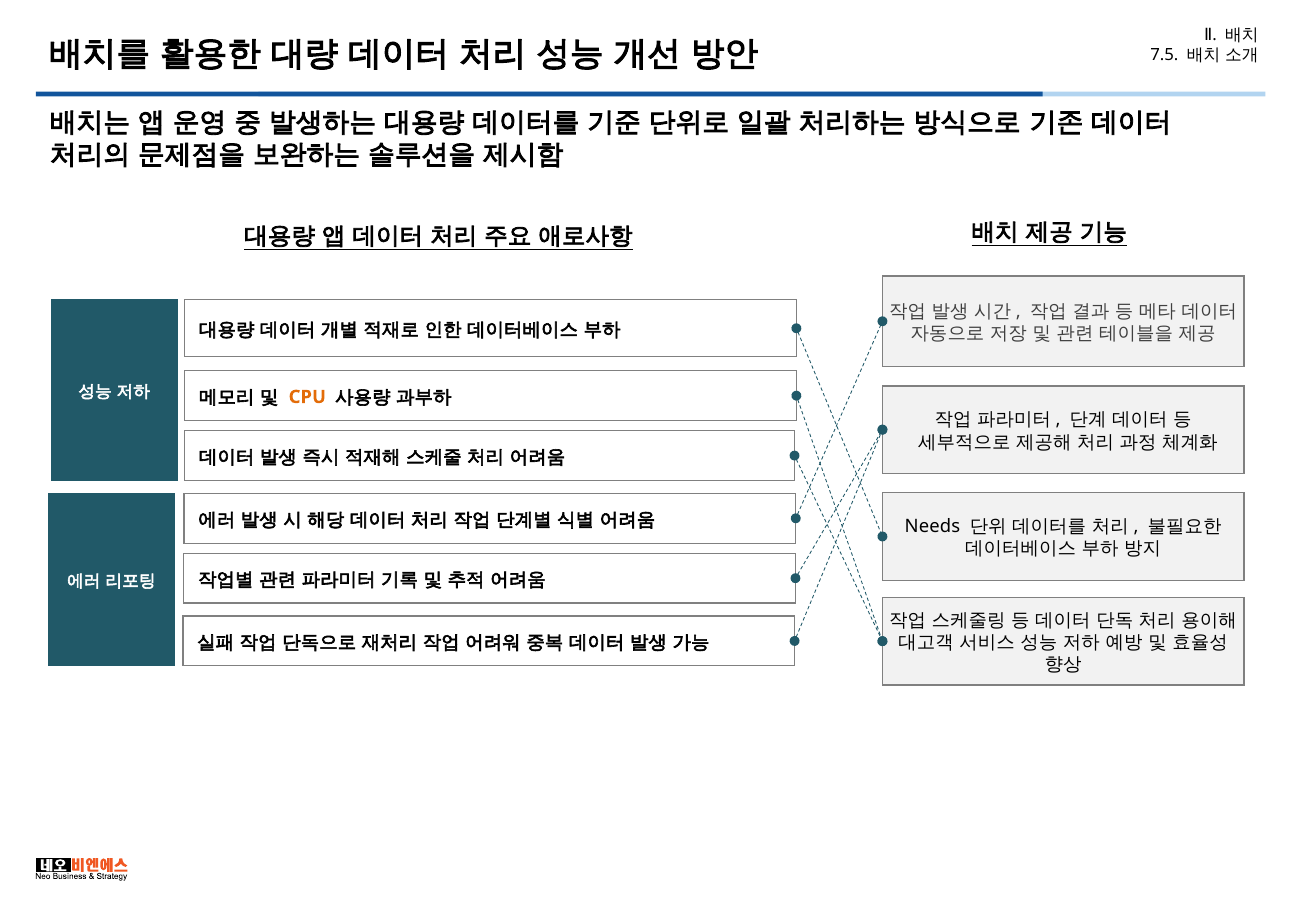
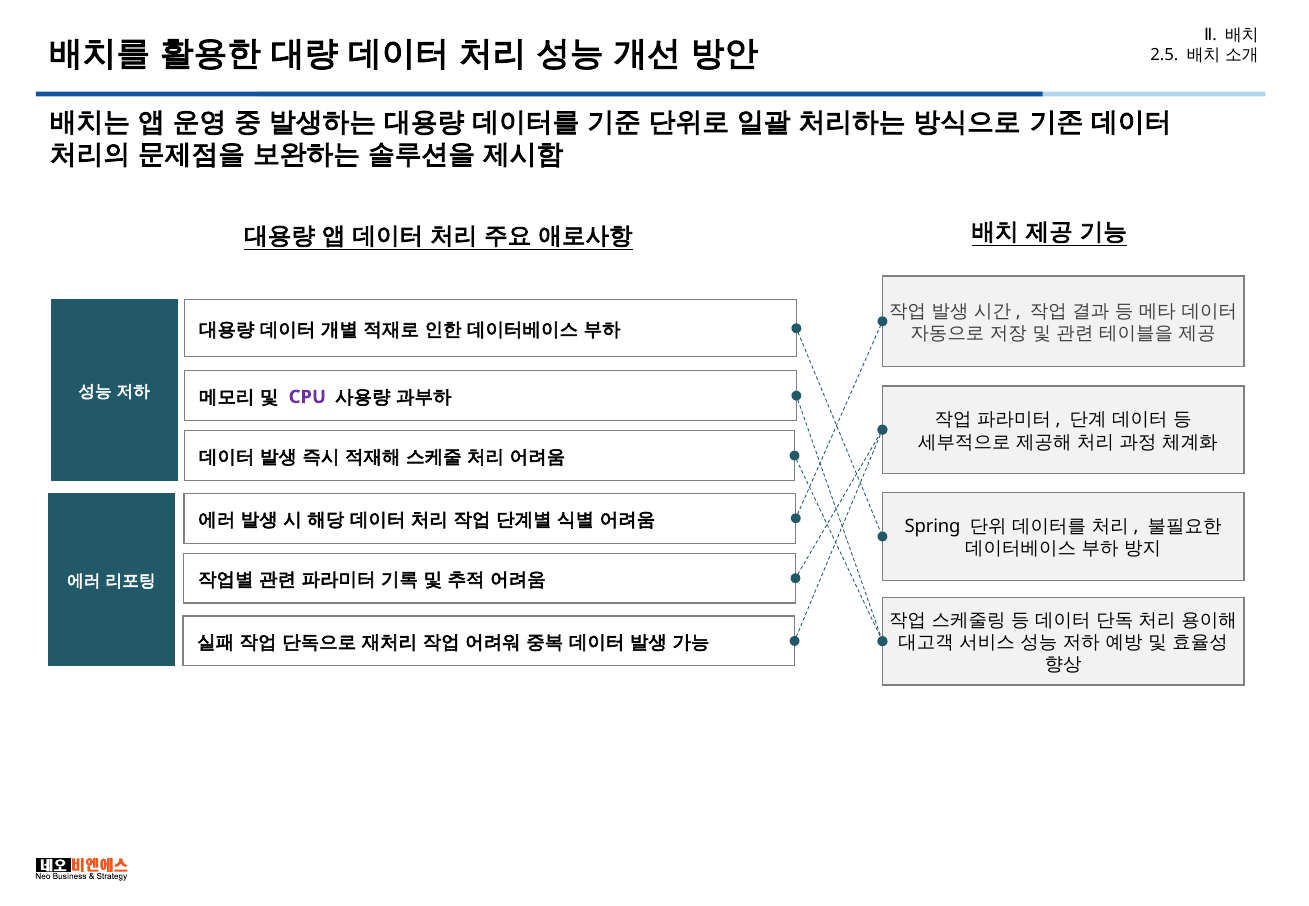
7.5: 7.5 -> 2.5 (1164, 55)
CPU colour: orange -> purple (307, 397)
Needs: Needs -> Spring (933, 527)
